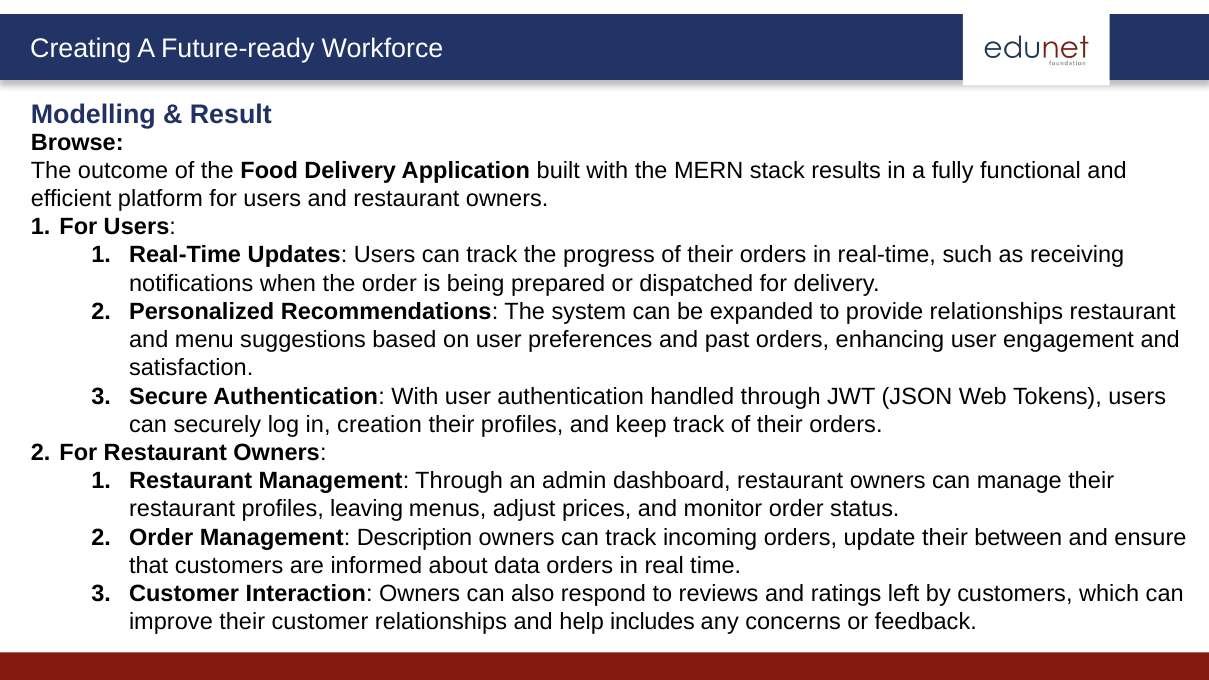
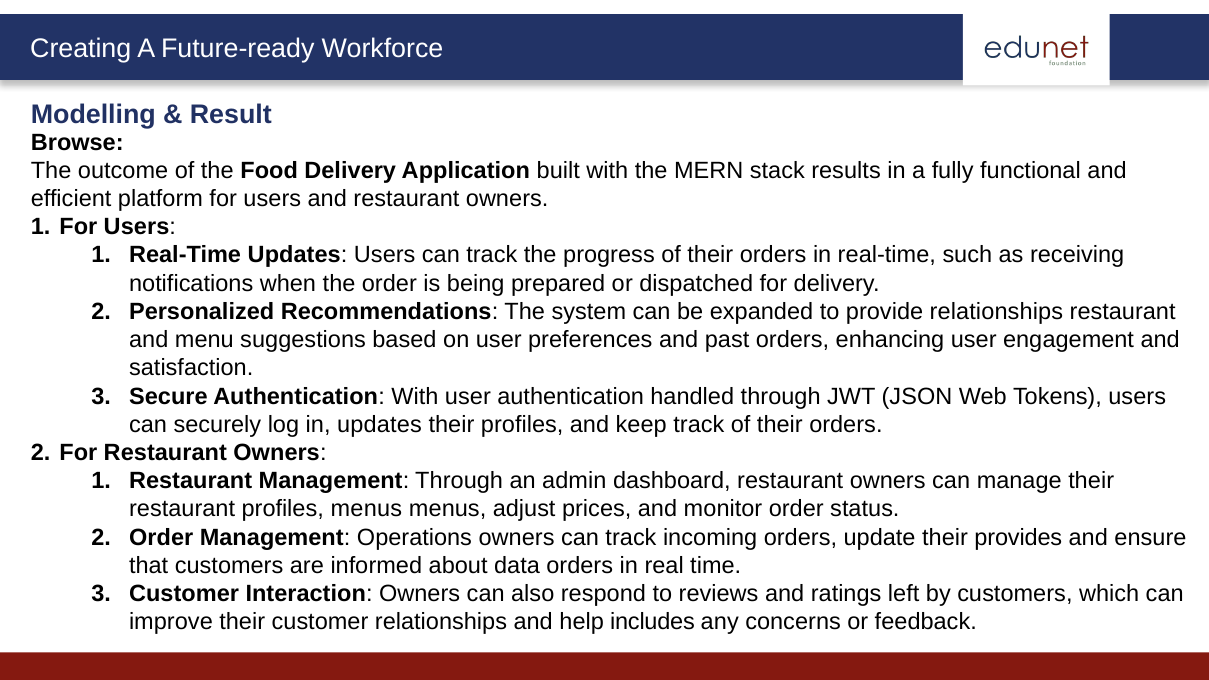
in creation: creation -> updates (380, 425)
profiles leaving: leaving -> menus (366, 509)
Description: Description -> Operations (414, 537)
between: between -> provides (1018, 537)
